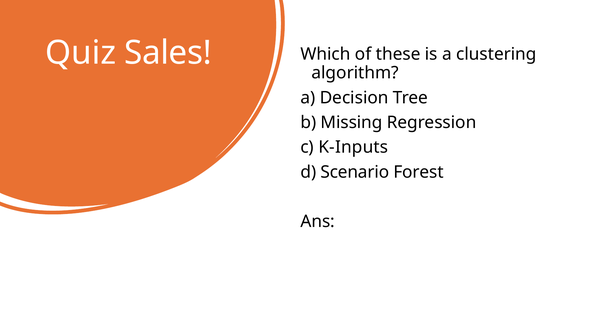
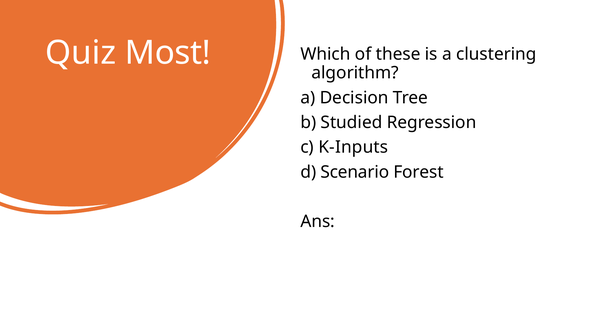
Sales: Sales -> Most (168, 53)
Missing: Missing -> Studied (351, 122)
